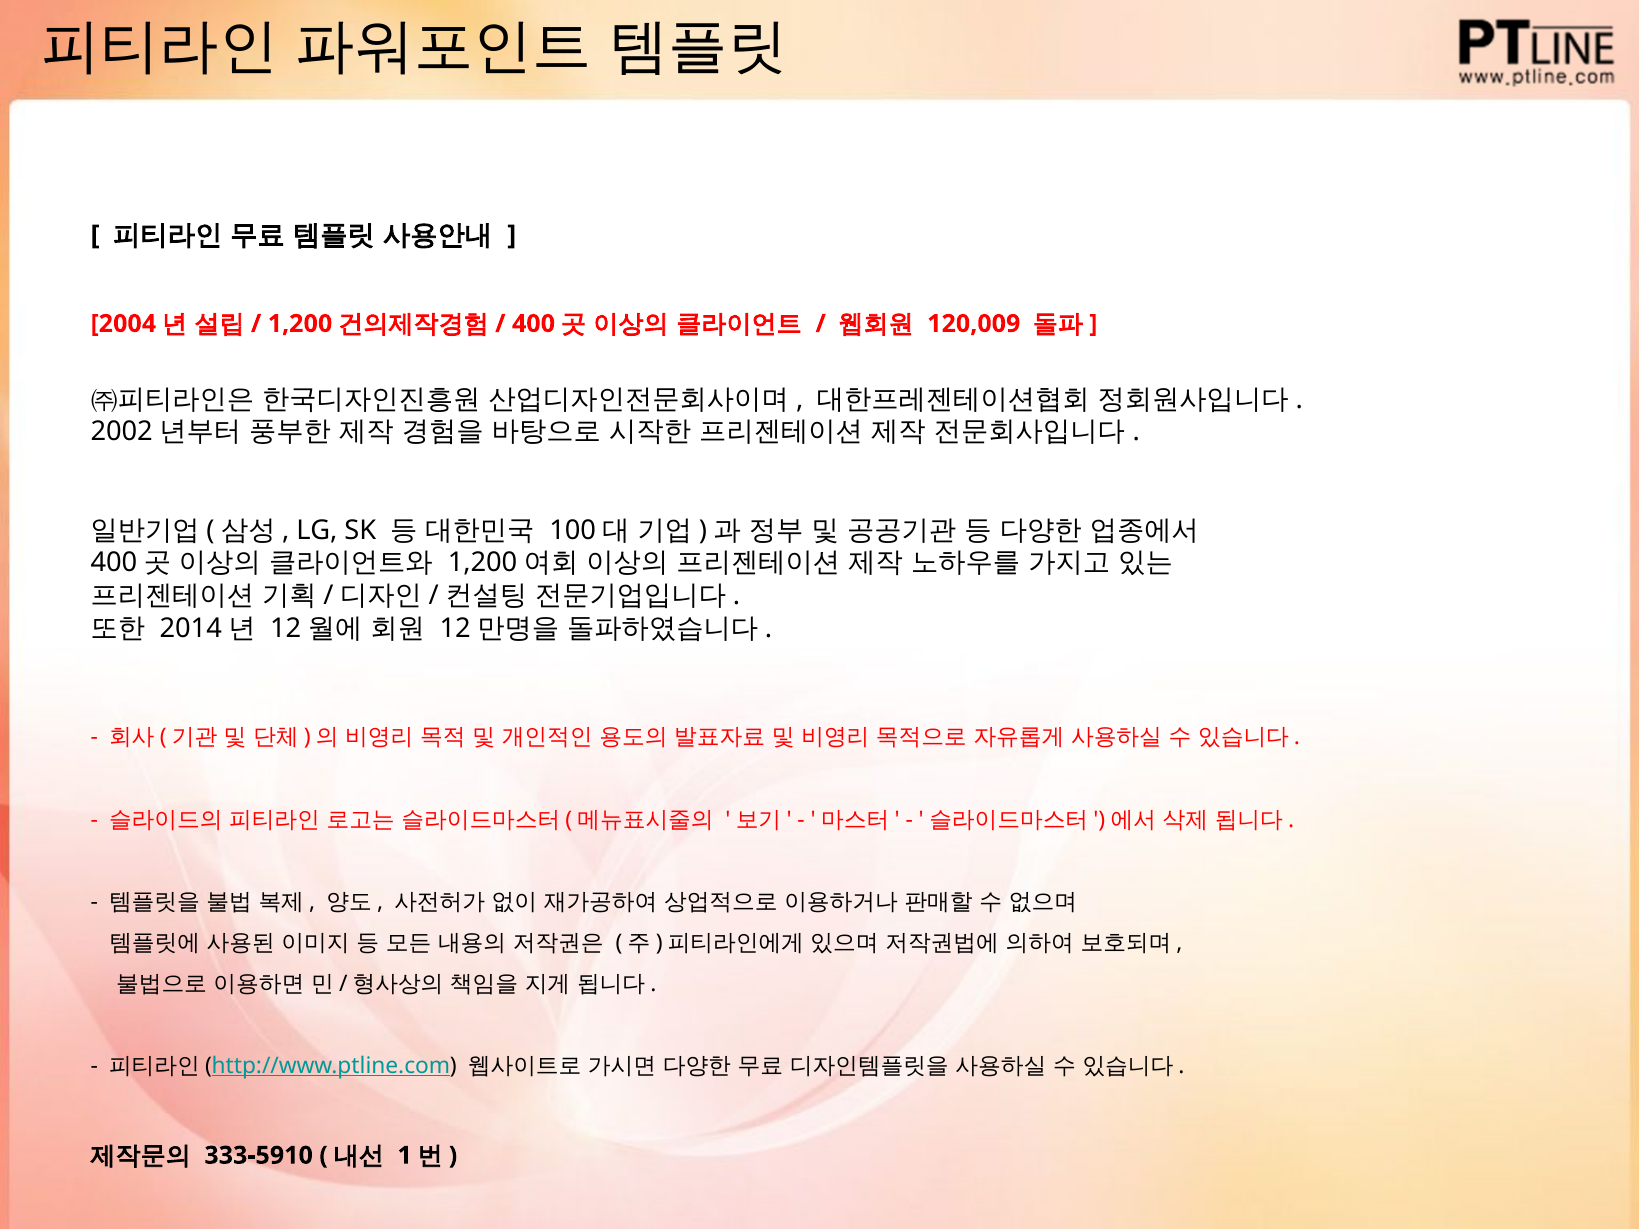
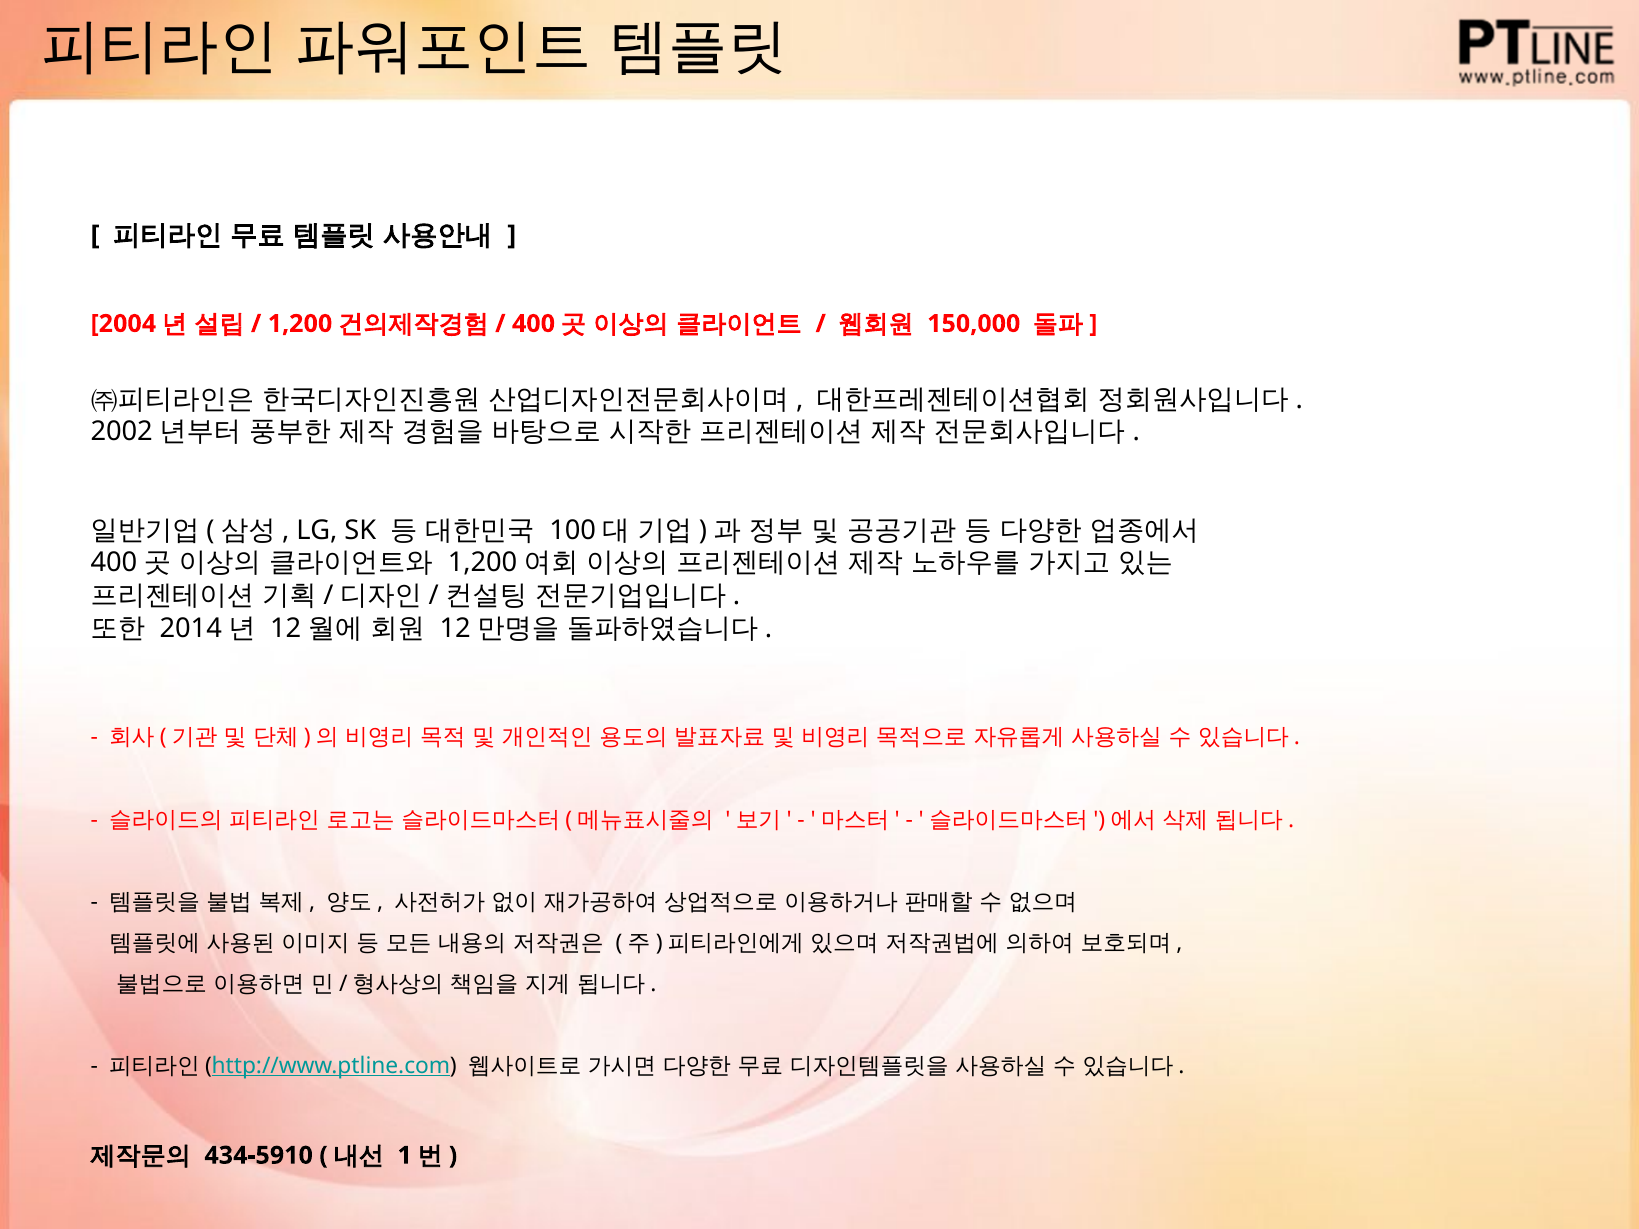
120,009: 120,009 -> 150,000 (974, 324)
333-5910: 333-5910 -> 434-5910 (259, 1156)
